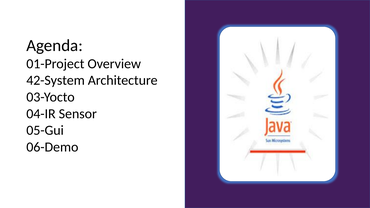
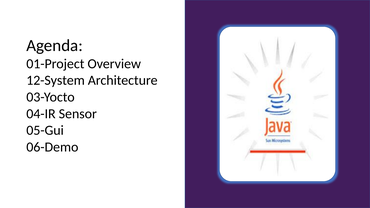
42-System: 42-System -> 12-System (56, 80)
